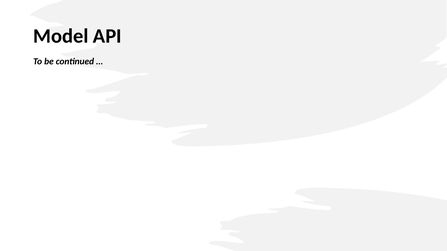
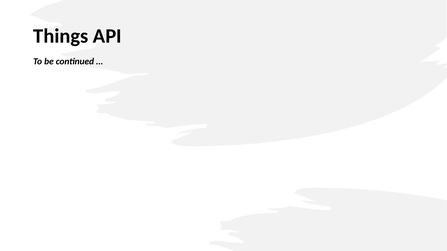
Model: Model -> Things (61, 36)
